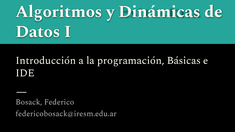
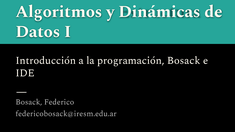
programación Básicas: Básicas -> Bosack (184, 61)
